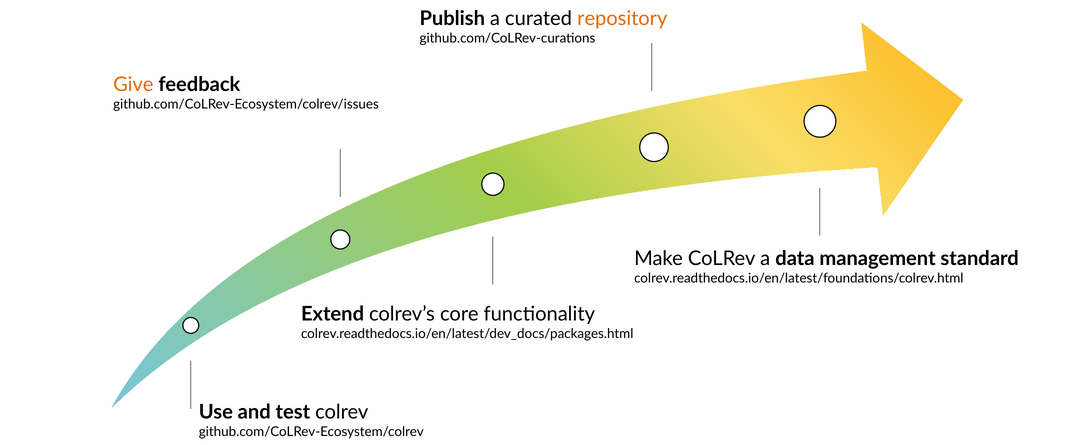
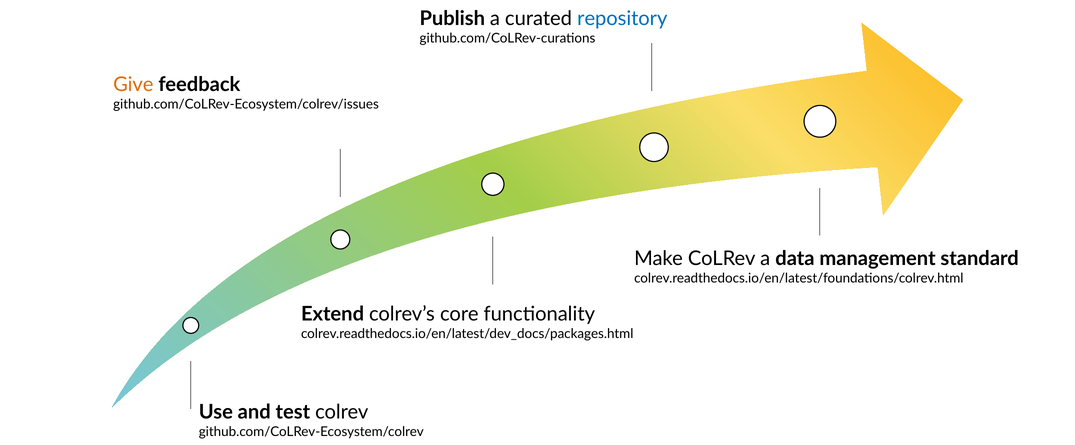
repository colour: orange -> blue (622, 19)
